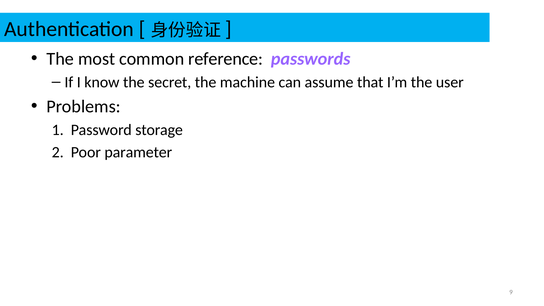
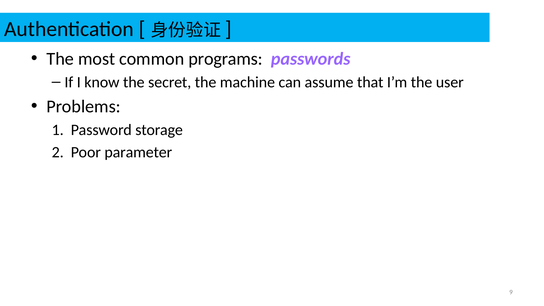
reference: reference -> programs (226, 59)
